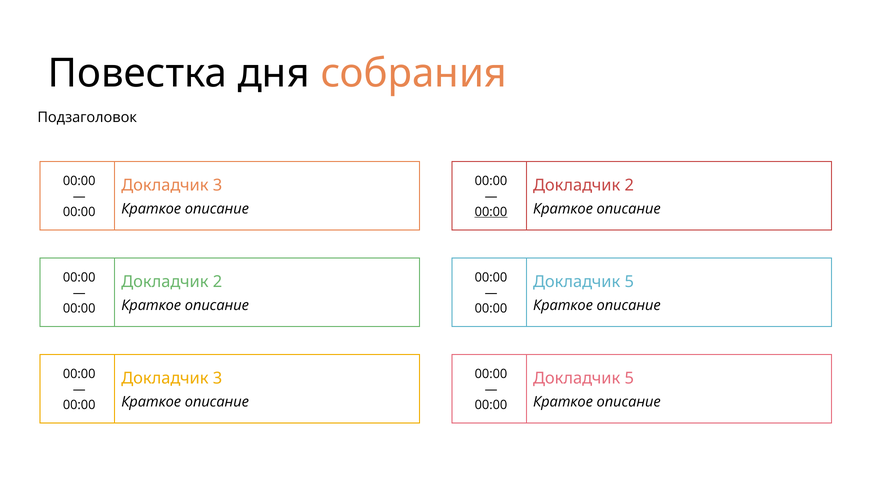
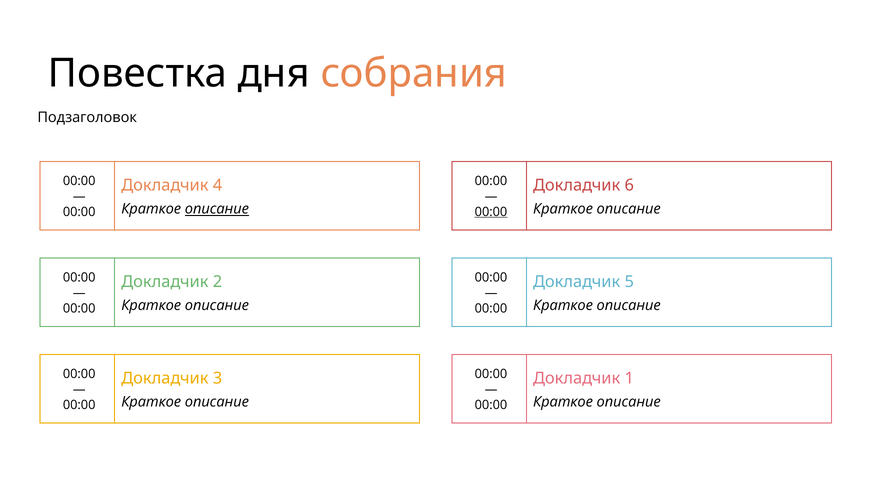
3: 3 -> 4 (217, 185)
2: 2 -> 6 (629, 185)
описание underline: none -> present (217, 209)
5: 5 -> 1 (629, 378)
